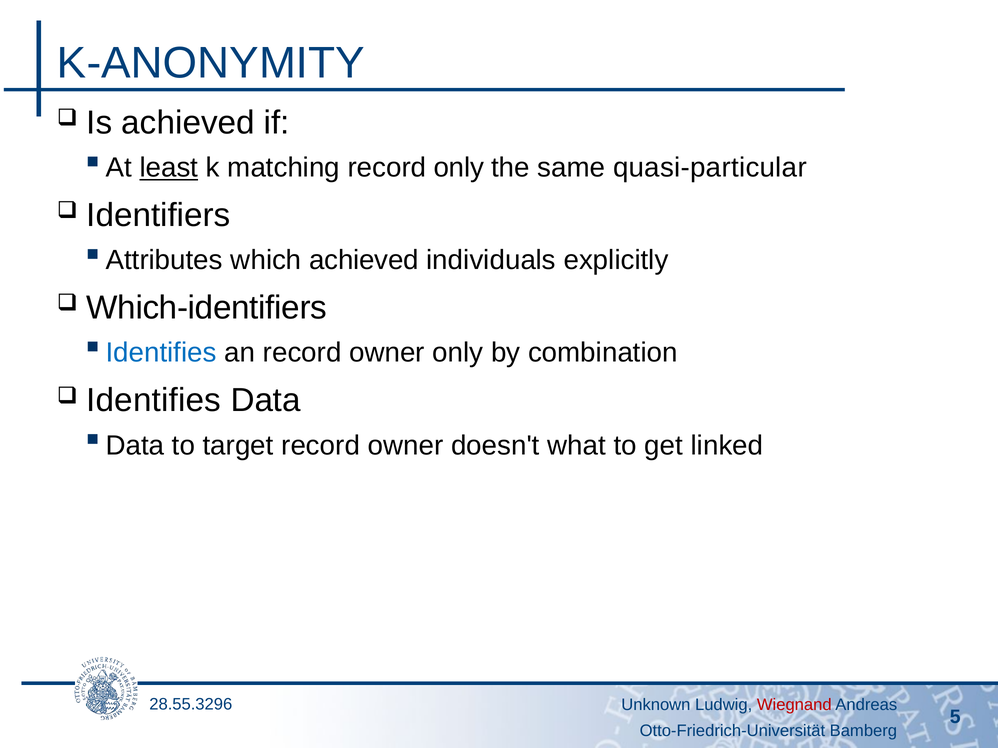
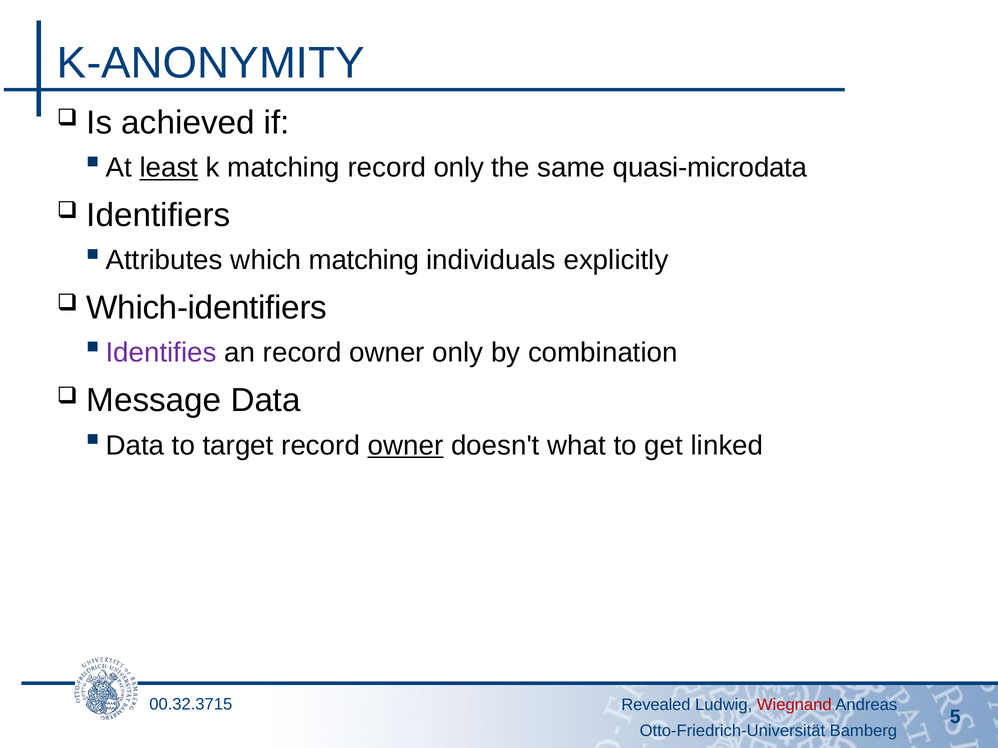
quasi-particular: quasi-particular -> quasi-microdata (710, 168)
which achieved: achieved -> matching (364, 260)
Identifies colour: blue -> purple (161, 353)
Identifies: Identifies -> Message (154, 401)
owner underline: none -> present (405, 446)
28.55.3296: 28.55.3296 -> 00.32.3715 (191, 705)
Unknown: Unknown -> Revealed (656, 705)
